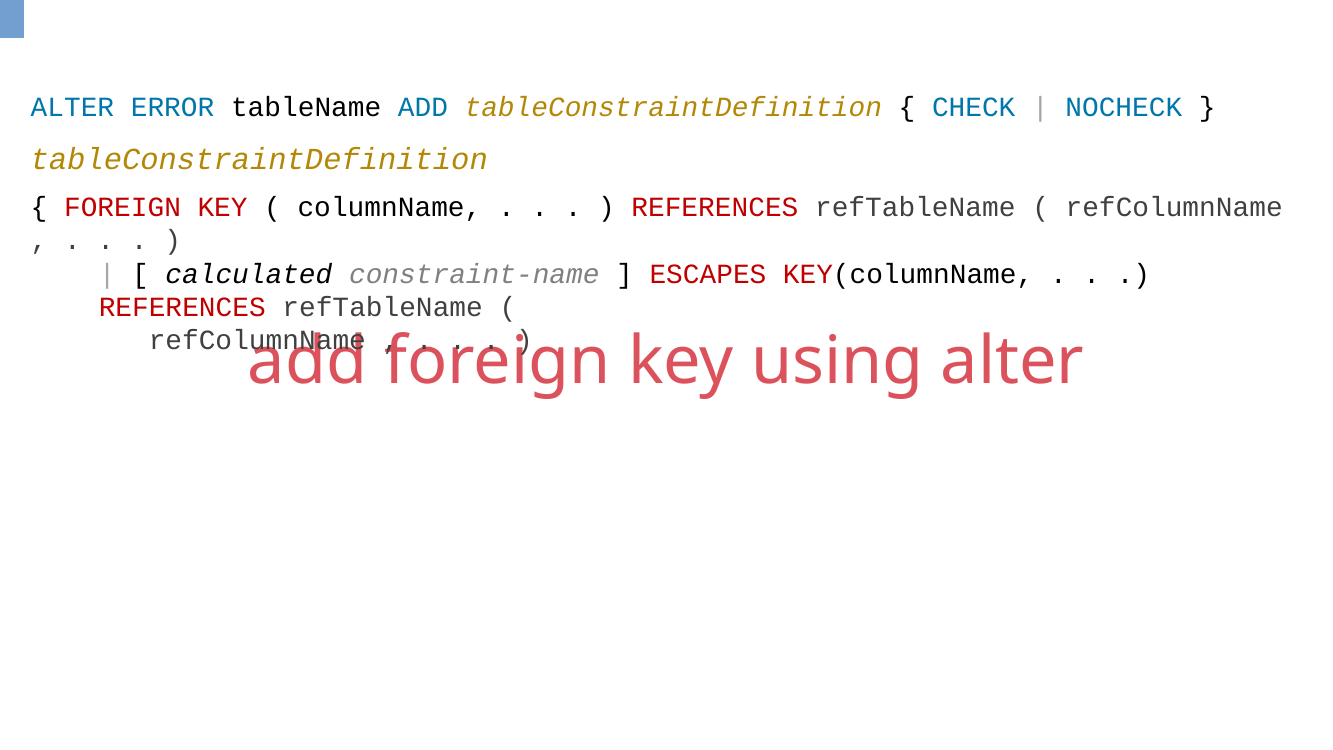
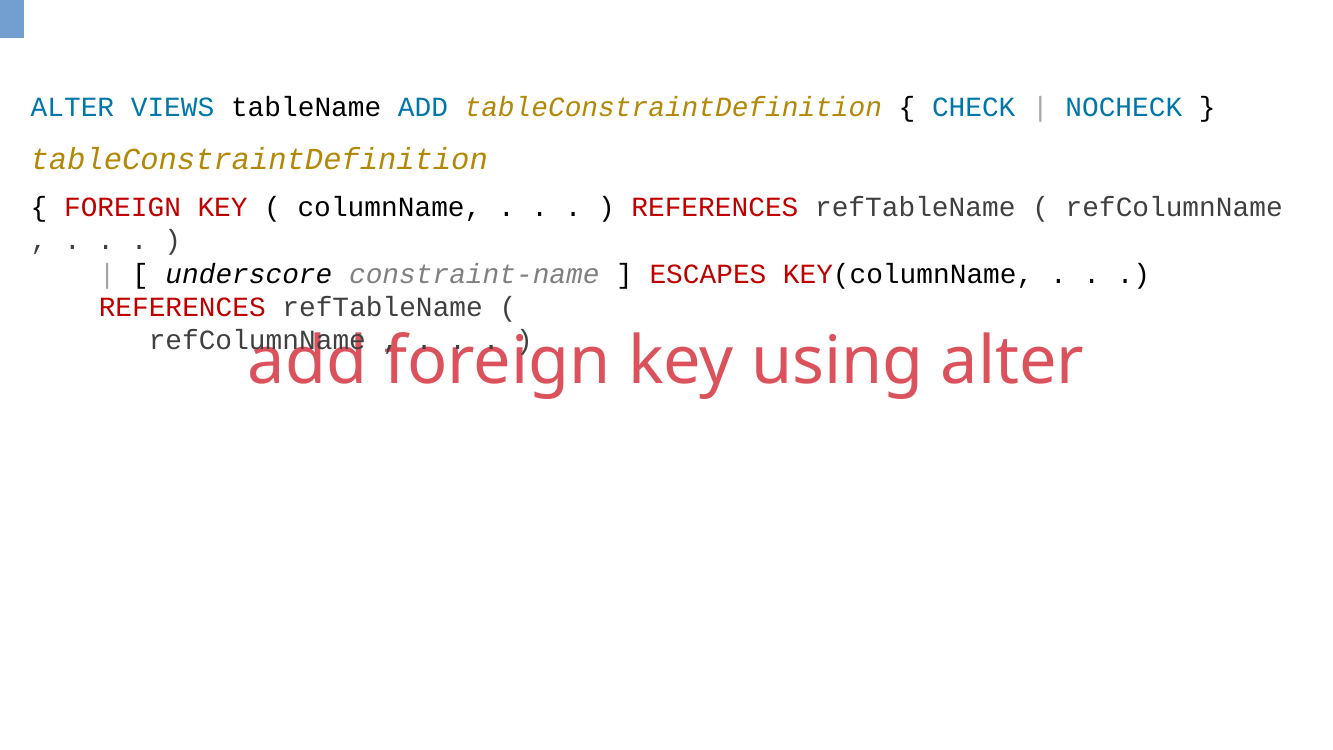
ERROR: ERROR -> VIEWS (173, 107)
calculated: calculated -> underscore (249, 274)
